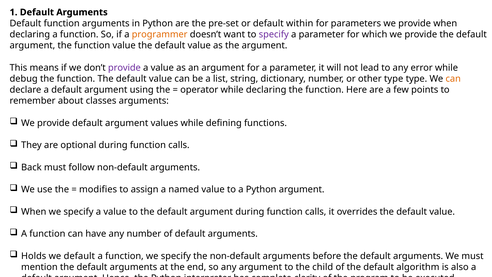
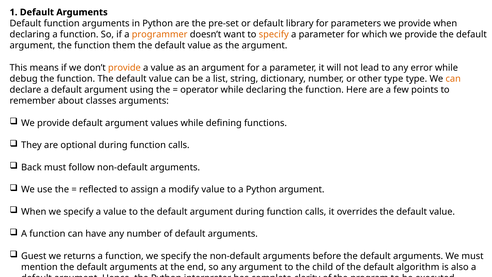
within: within -> library (300, 23)
specify colour: purple -> orange (274, 34)
function value: value -> them (124, 45)
provide colour: purple -> orange (124, 68)
modifies: modifies -> reflected (98, 189)
named: named -> modify (184, 189)
Holds: Holds -> Guest (34, 256)
we default: default -> returns (79, 256)
